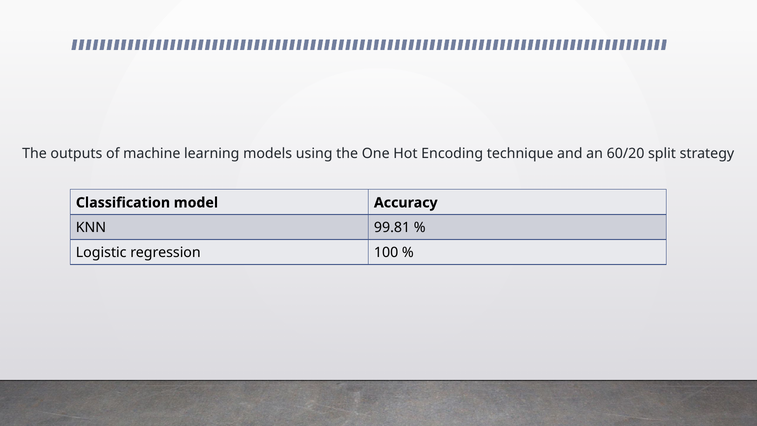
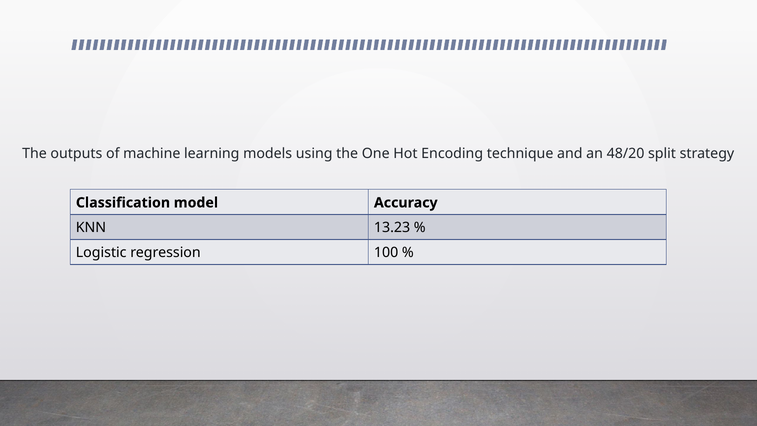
60/20: 60/20 -> 48/20 (626, 153)
99.81: 99.81 -> 13.23 (392, 228)
